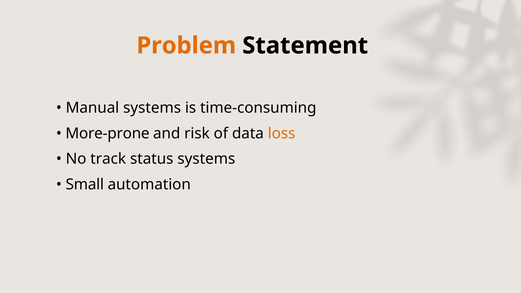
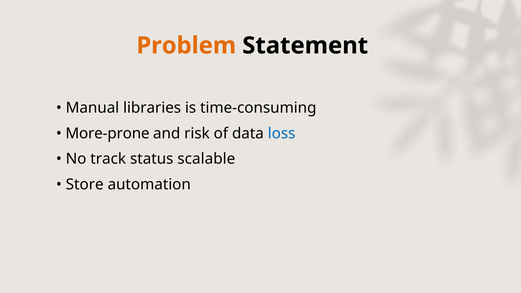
Manual systems: systems -> libraries (152, 108)
loss colour: orange -> blue (282, 133)
status systems: systems -> scalable (206, 159)
Small: Small -> Store (85, 184)
